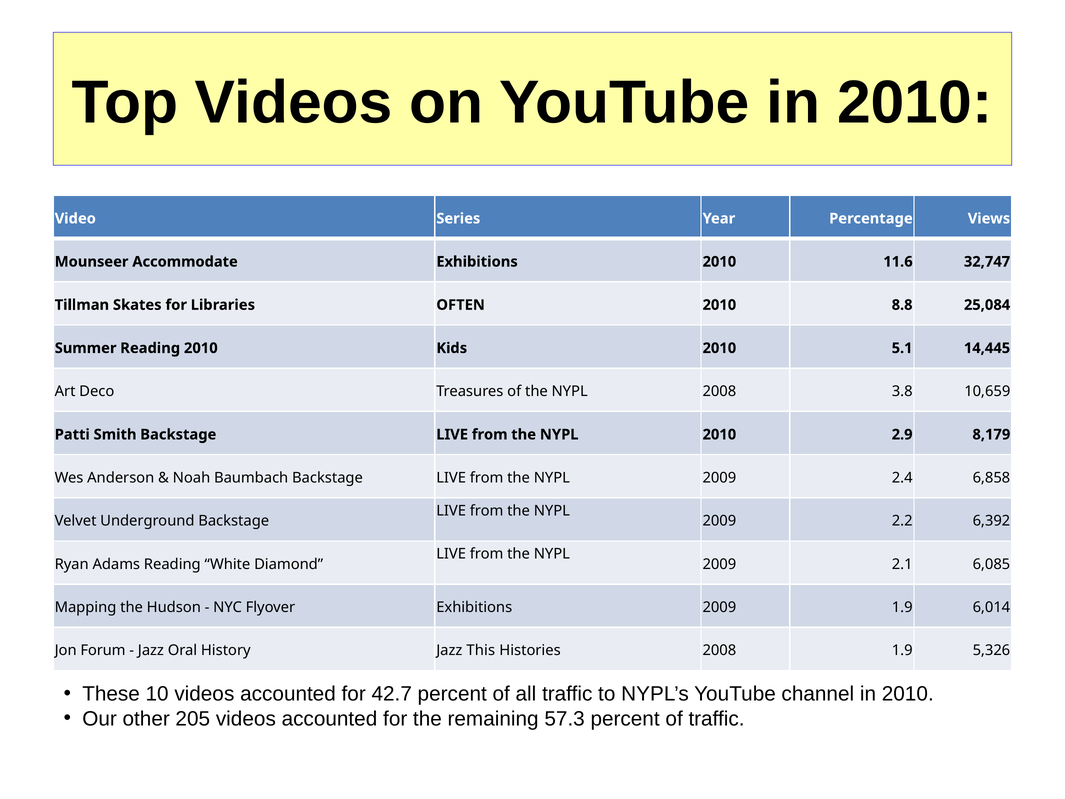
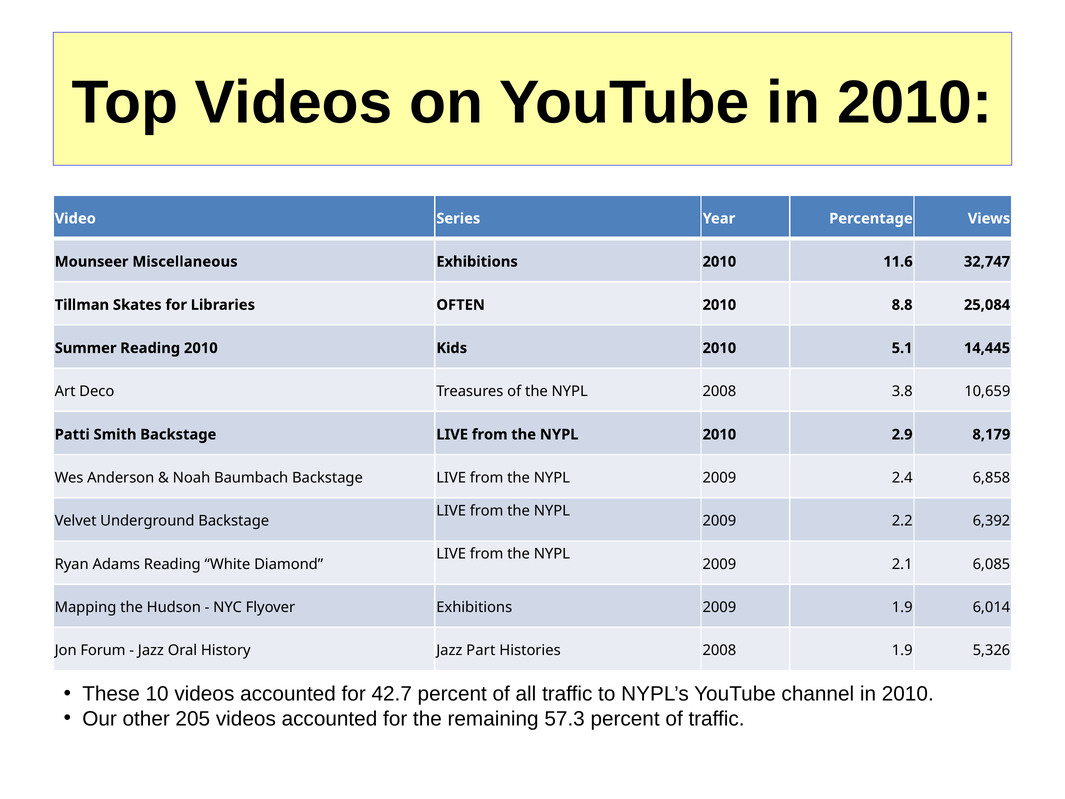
Accommodate: Accommodate -> Miscellaneous (185, 262)
This: This -> Part (481, 650)
